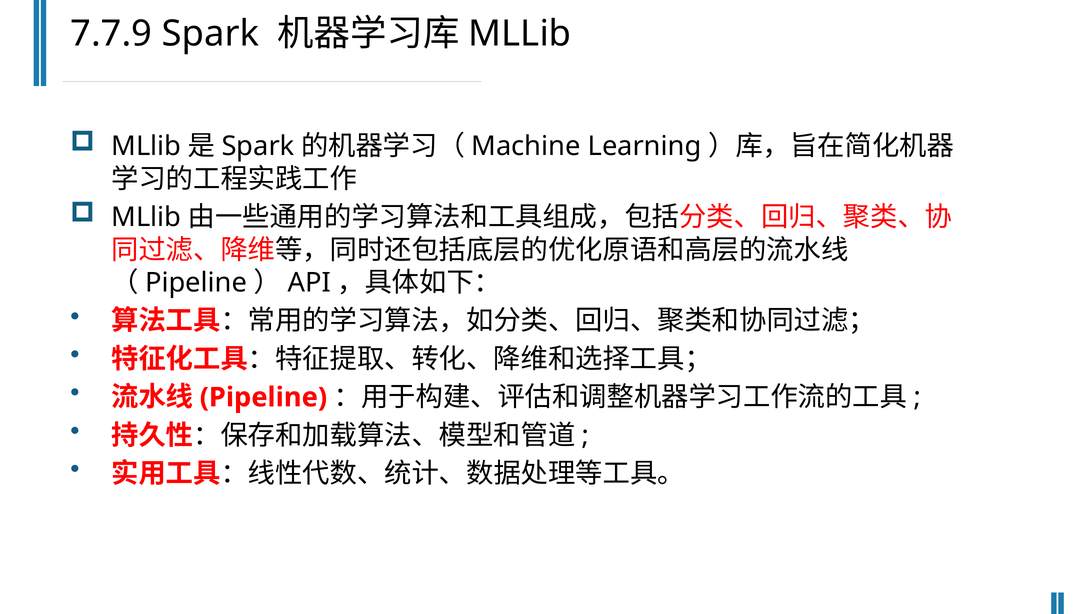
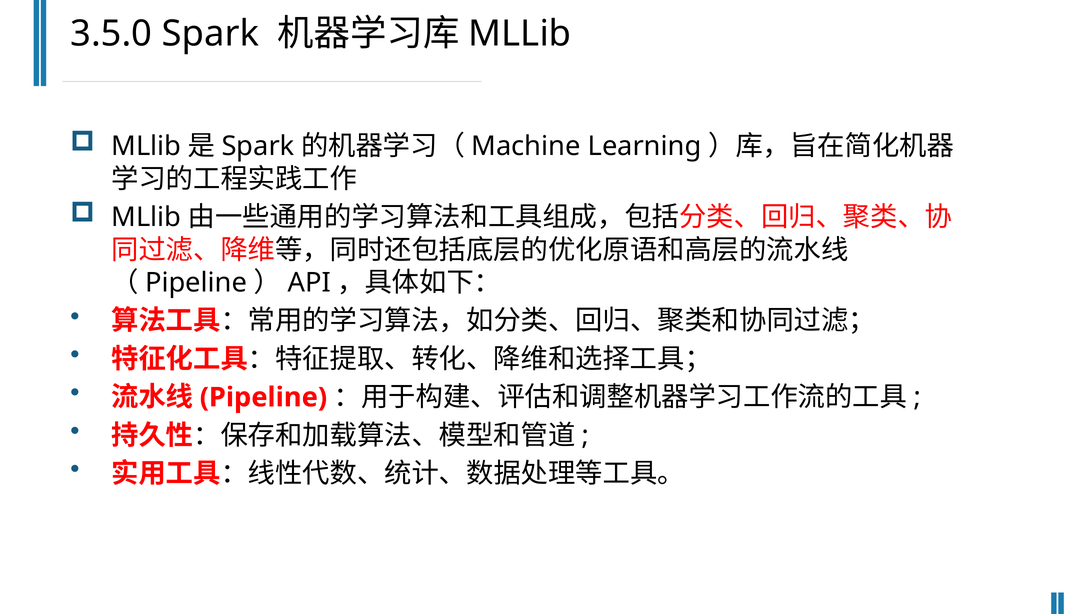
7.7.9: 7.7.9 -> 3.5.0 (111, 34)
